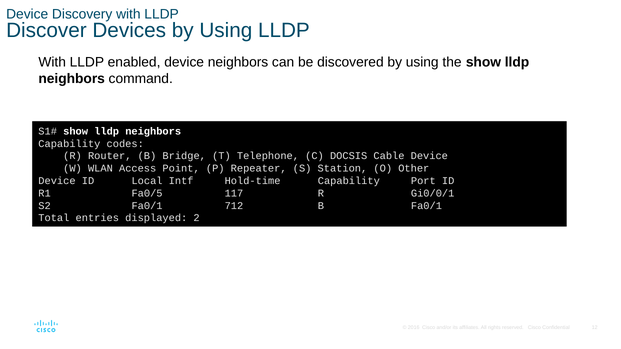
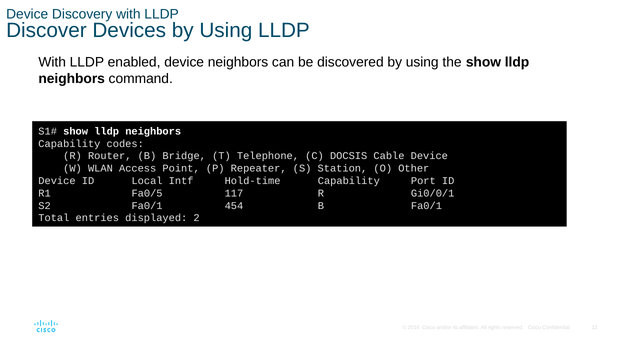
712: 712 -> 454 (234, 206)
